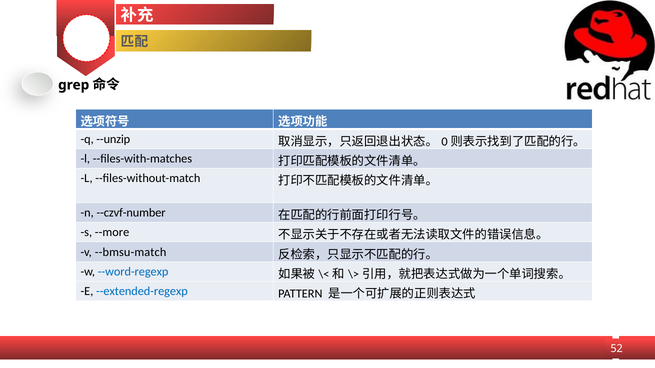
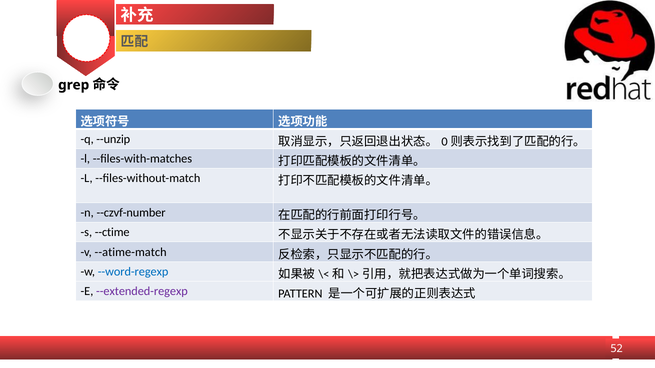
--more: --more -> --ctime (112, 233)
--bmsu-match: --bmsu-match -> --atime-match (131, 252)
--extended-regexp colour: blue -> purple (142, 292)
